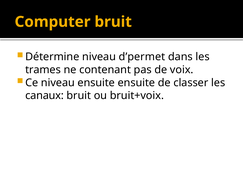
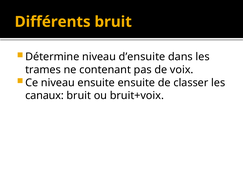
Computer: Computer -> Différents (53, 22)
d’permet: d’permet -> d’ensuite (142, 57)
